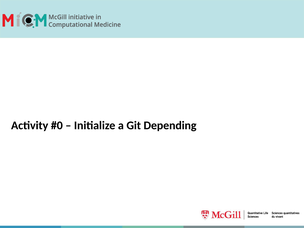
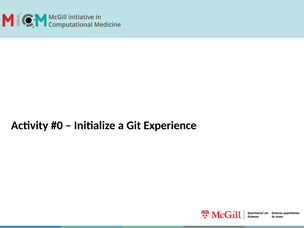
Depending: Depending -> Experience (170, 126)
